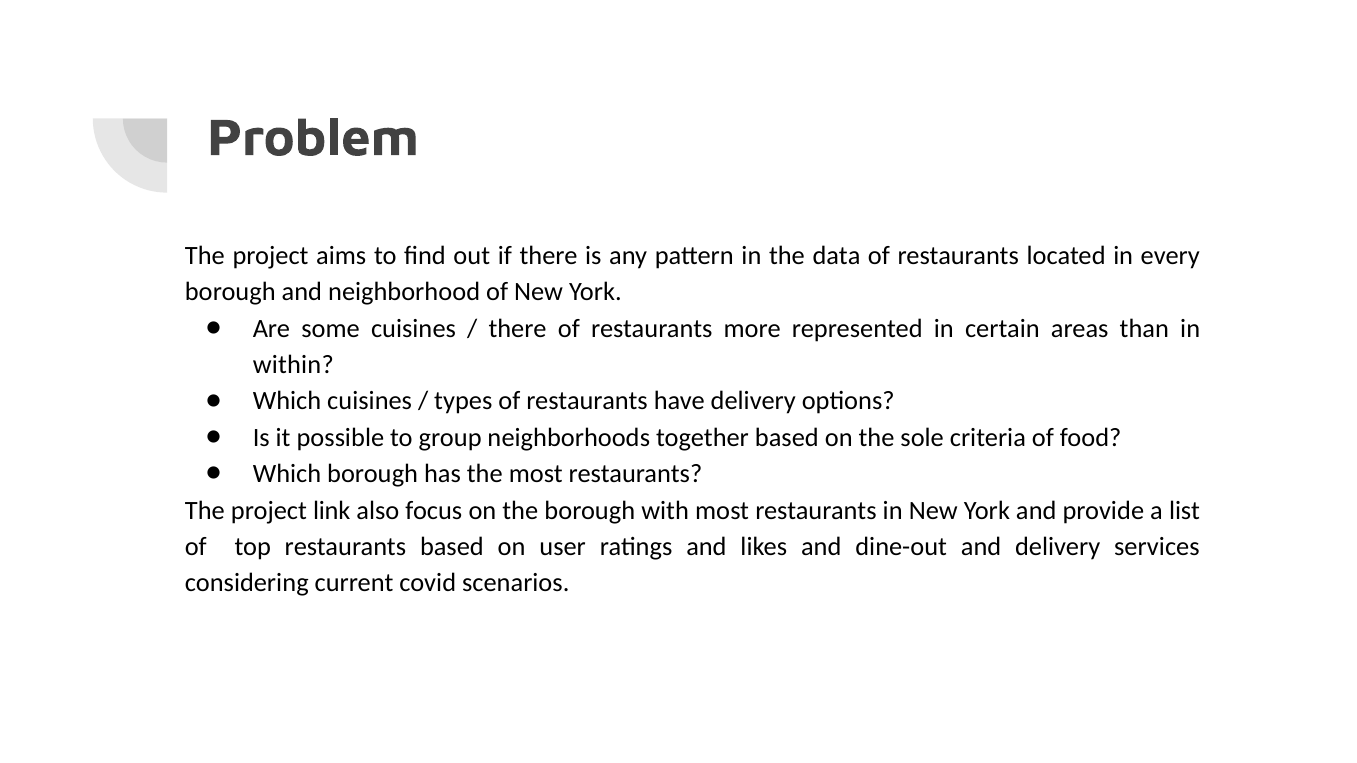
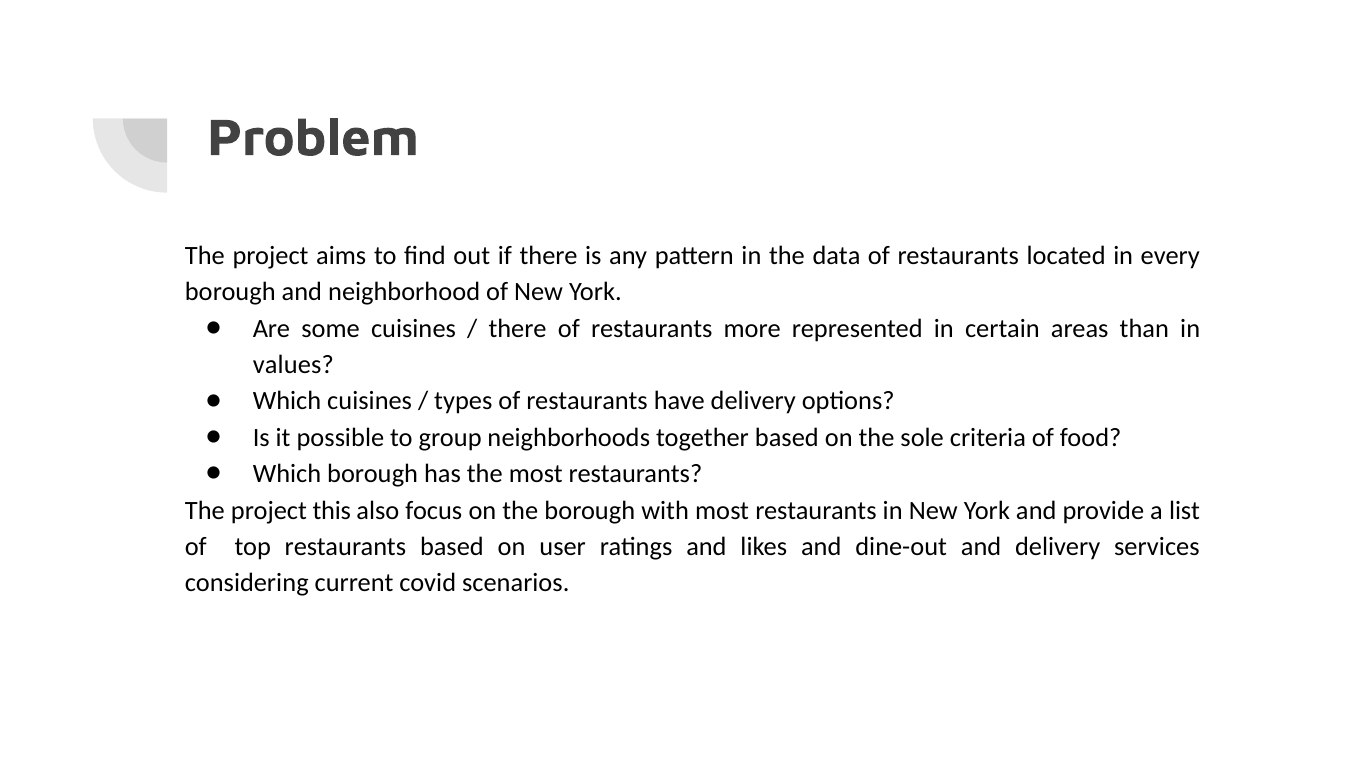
within: within -> values (293, 365)
link: link -> this (332, 511)
